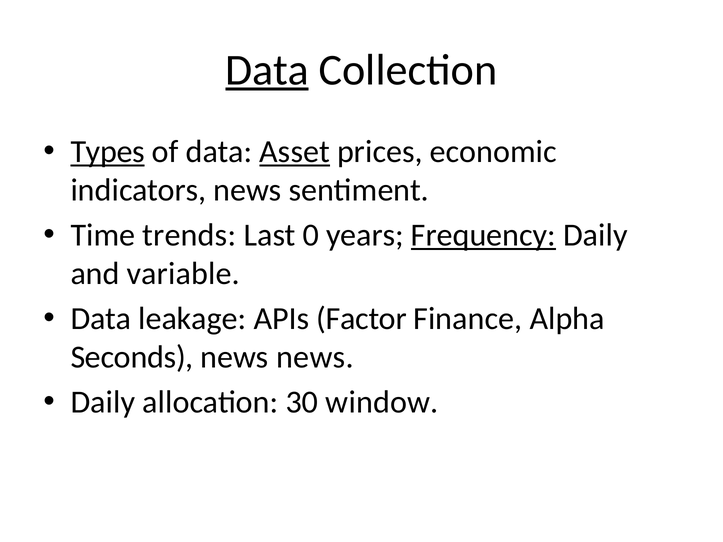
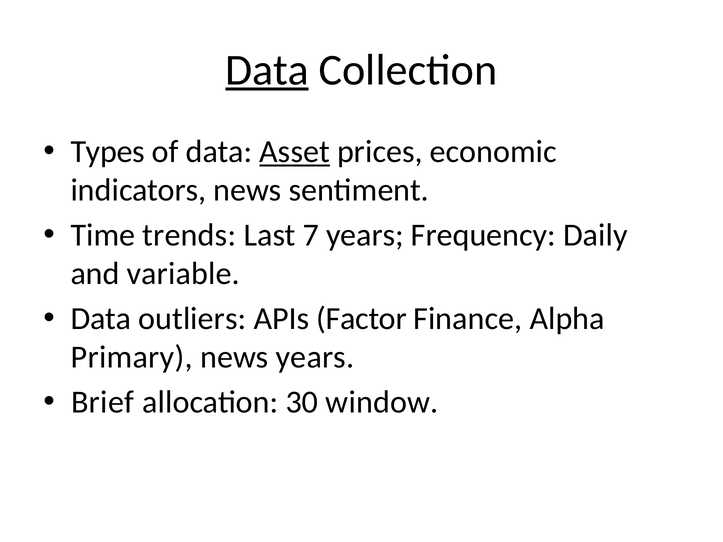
Types underline: present -> none (108, 152)
0: 0 -> 7 (311, 235)
Frequency underline: present -> none (483, 235)
leakage: leakage -> outliers (192, 319)
Seconds: Seconds -> Primary (132, 357)
news news: news -> years (315, 357)
Daily: Daily -> Brief (103, 402)
